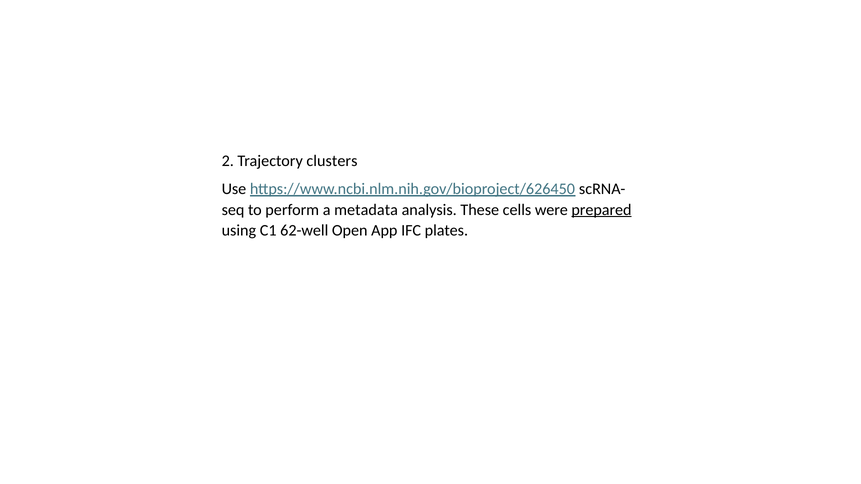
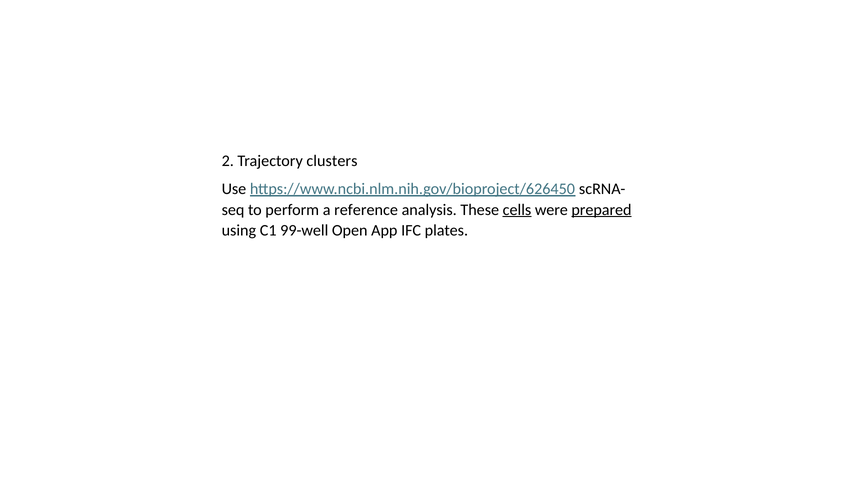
metadata: metadata -> reference (366, 210)
cells underline: none -> present (517, 210)
62-well: 62-well -> 99-well (304, 231)
